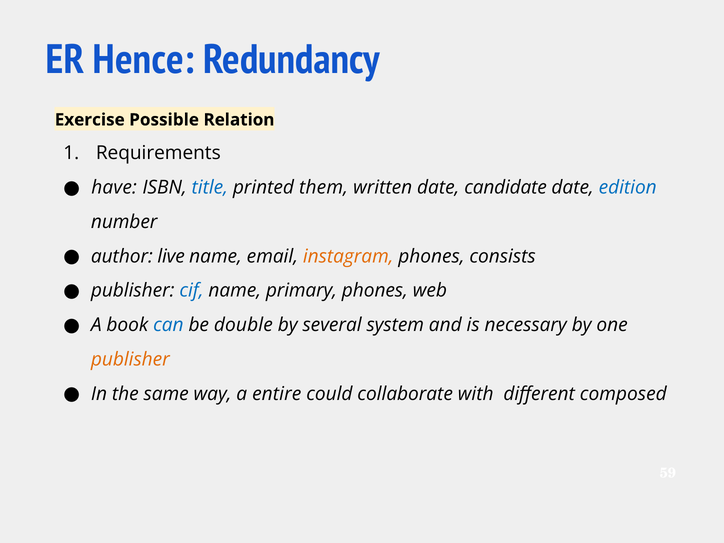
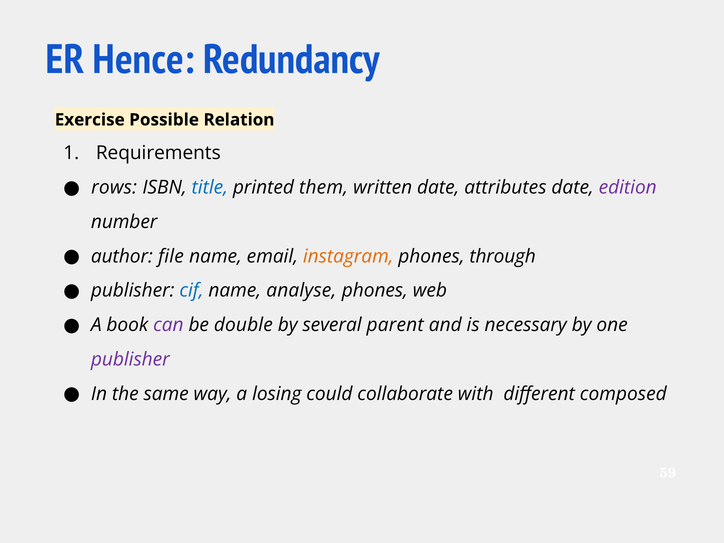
have: have -> rows (114, 187)
candidate: candidate -> attributes (505, 187)
edition colour: blue -> purple (628, 187)
live: live -> file (171, 256)
consists: consists -> through (503, 256)
primary: primary -> analyse (301, 291)
can colour: blue -> purple (168, 325)
system: system -> parent (395, 325)
publisher colour: orange -> purple (130, 359)
entire: entire -> losing (277, 394)
